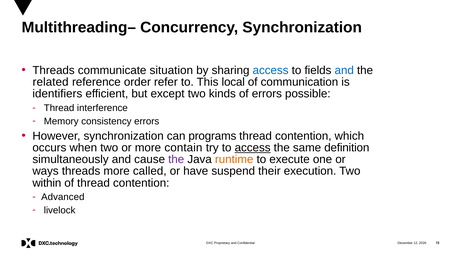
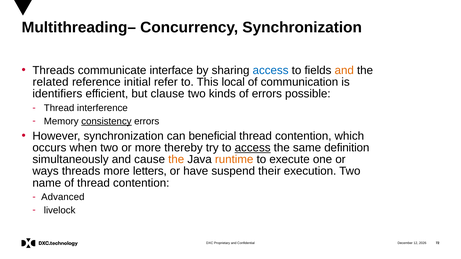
situation: situation -> interface (171, 70)
and colour: blue -> orange (344, 70)
order: order -> initial (137, 82)
except: except -> clause (168, 94)
consistency underline: none -> present (106, 121)
programs: programs -> beneficial (212, 136)
contain: contain -> thereby (183, 148)
the colour: purple -> orange (176, 160)
called: called -> letters (150, 171)
within: within -> name (47, 183)
